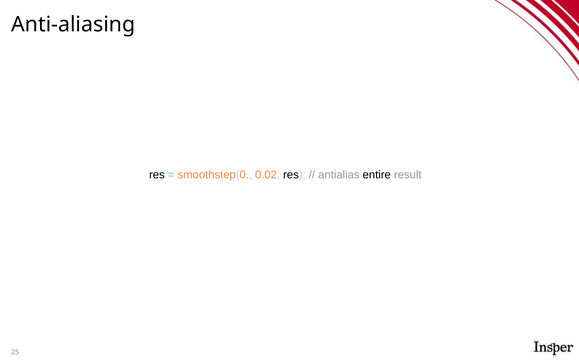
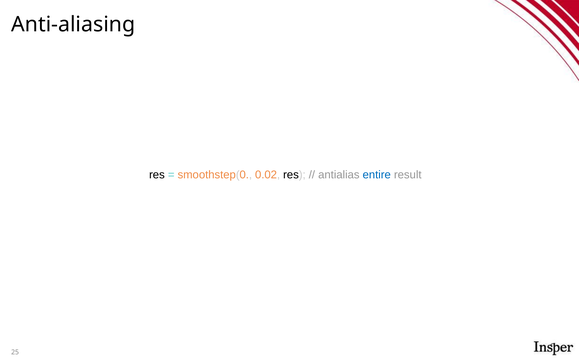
entire colour: black -> blue (377, 175)
